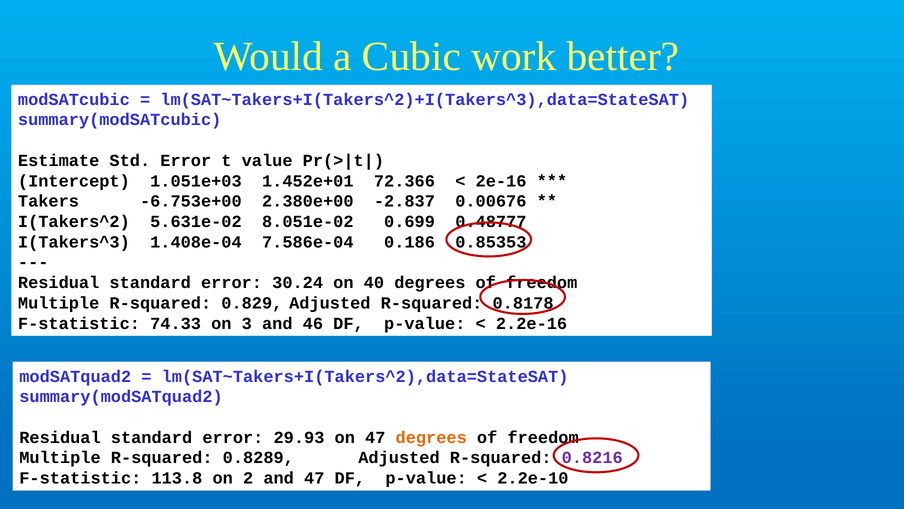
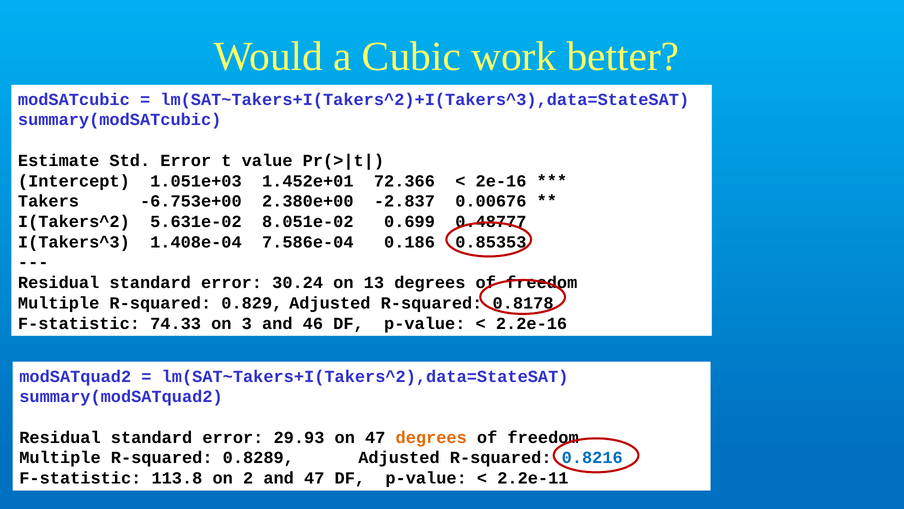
40: 40 -> 13 (374, 282)
0.8216 colour: purple -> blue (592, 457)
2.2e-10: 2.2e-10 -> 2.2e-11 (533, 478)
